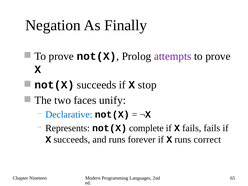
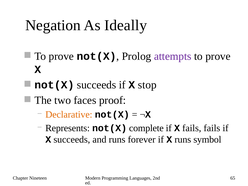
Finally: Finally -> Ideally (126, 25)
unify: unify -> proof (113, 100)
Declarative colour: blue -> orange (69, 115)
correct: correct -> symbol (207, 140)
